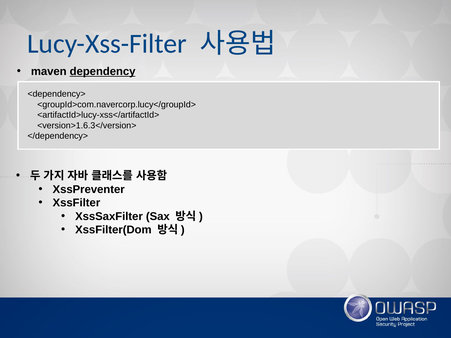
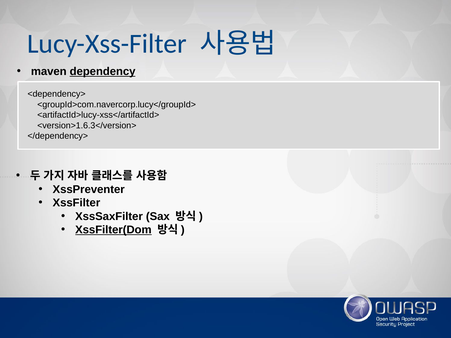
XssFilter(Dom underline: none -> present (113, 230)
